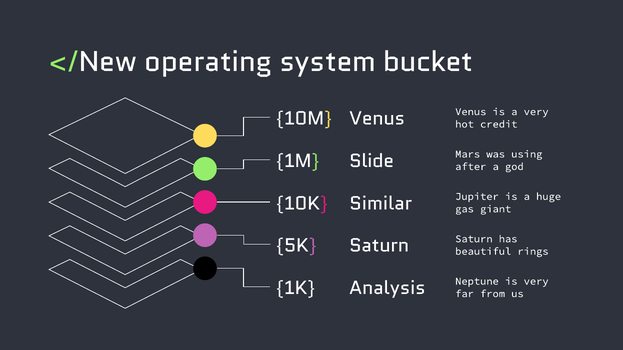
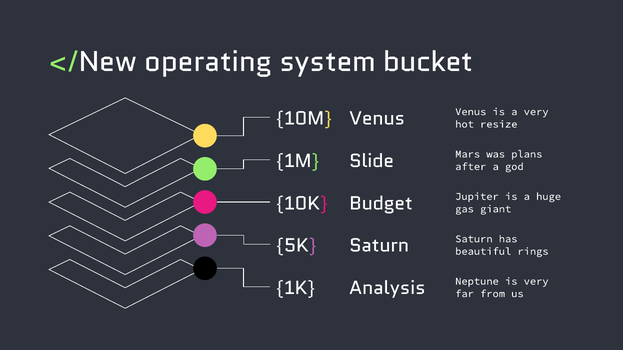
credit: credit -> resize (499, 124)
using: using -> plans (527, 154)
Similar: Similar -> Budget (381, 204)
